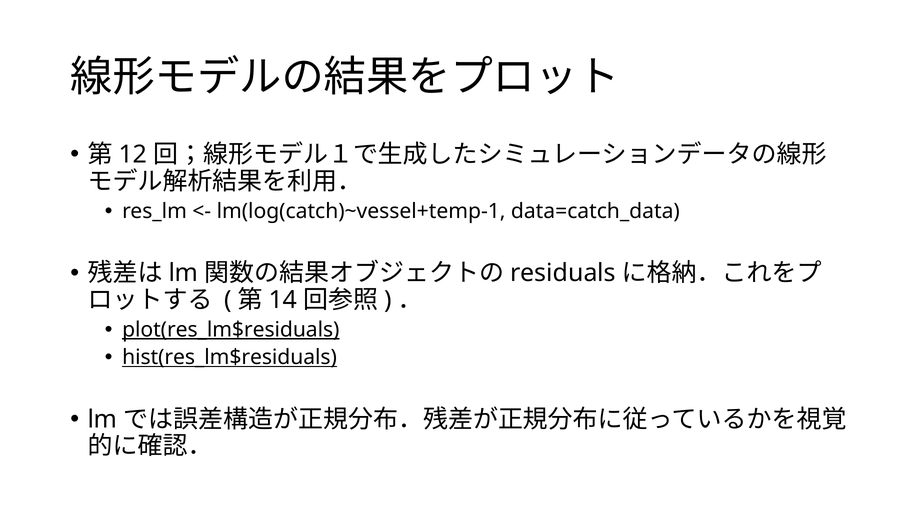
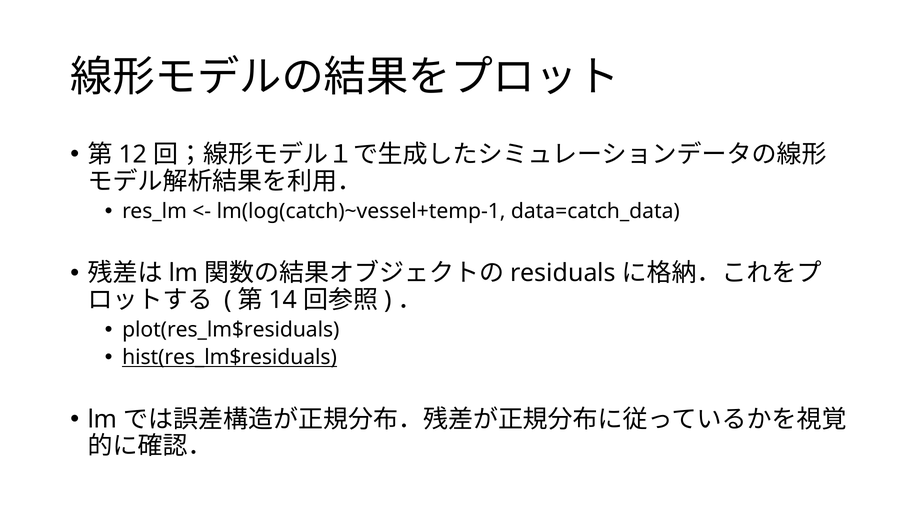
plot(res_lm$residuals underline: present -> none (231, 330)
